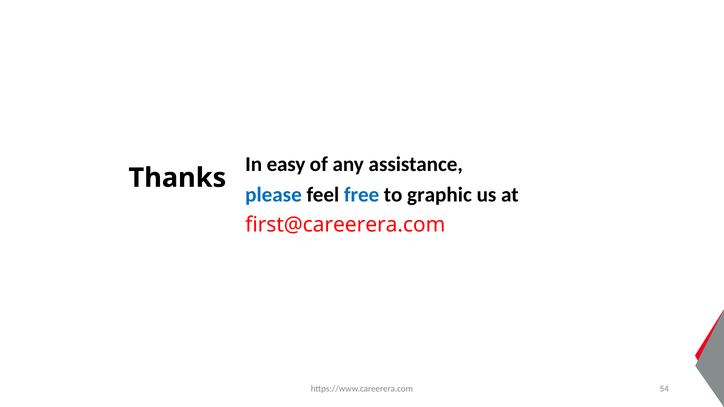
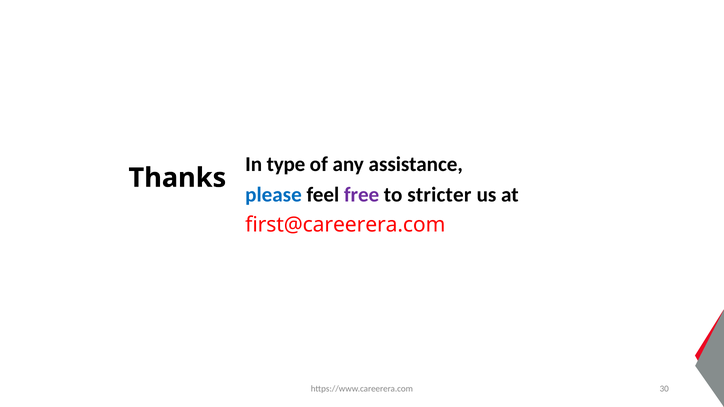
easy: easy -> type (286, 164)
free colour: blue -> purple (362, 195)
graphic: graphic -> stricter (439, 195)
54: 54 -> 30 (664, 389)
